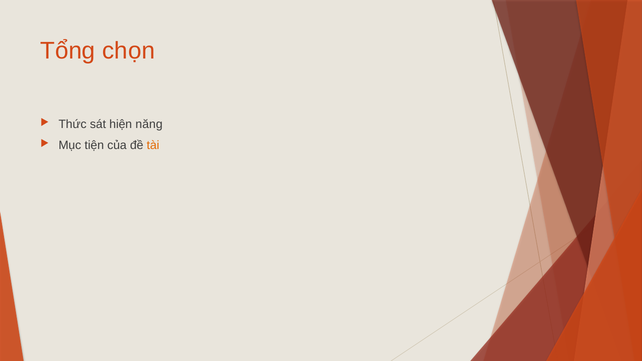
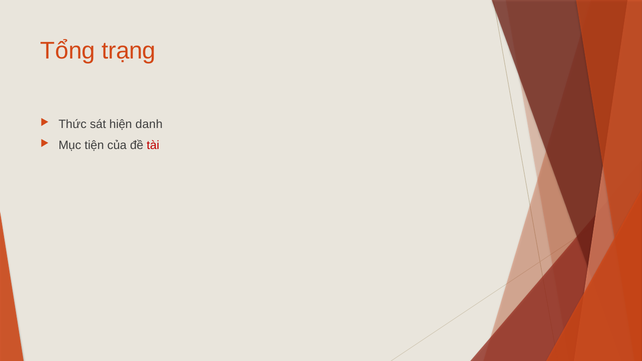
chọn: chọn -> trạng (129, 51)
năng: năng -> danh (149, 124)
tài colour: orange -> red (153, 145)
